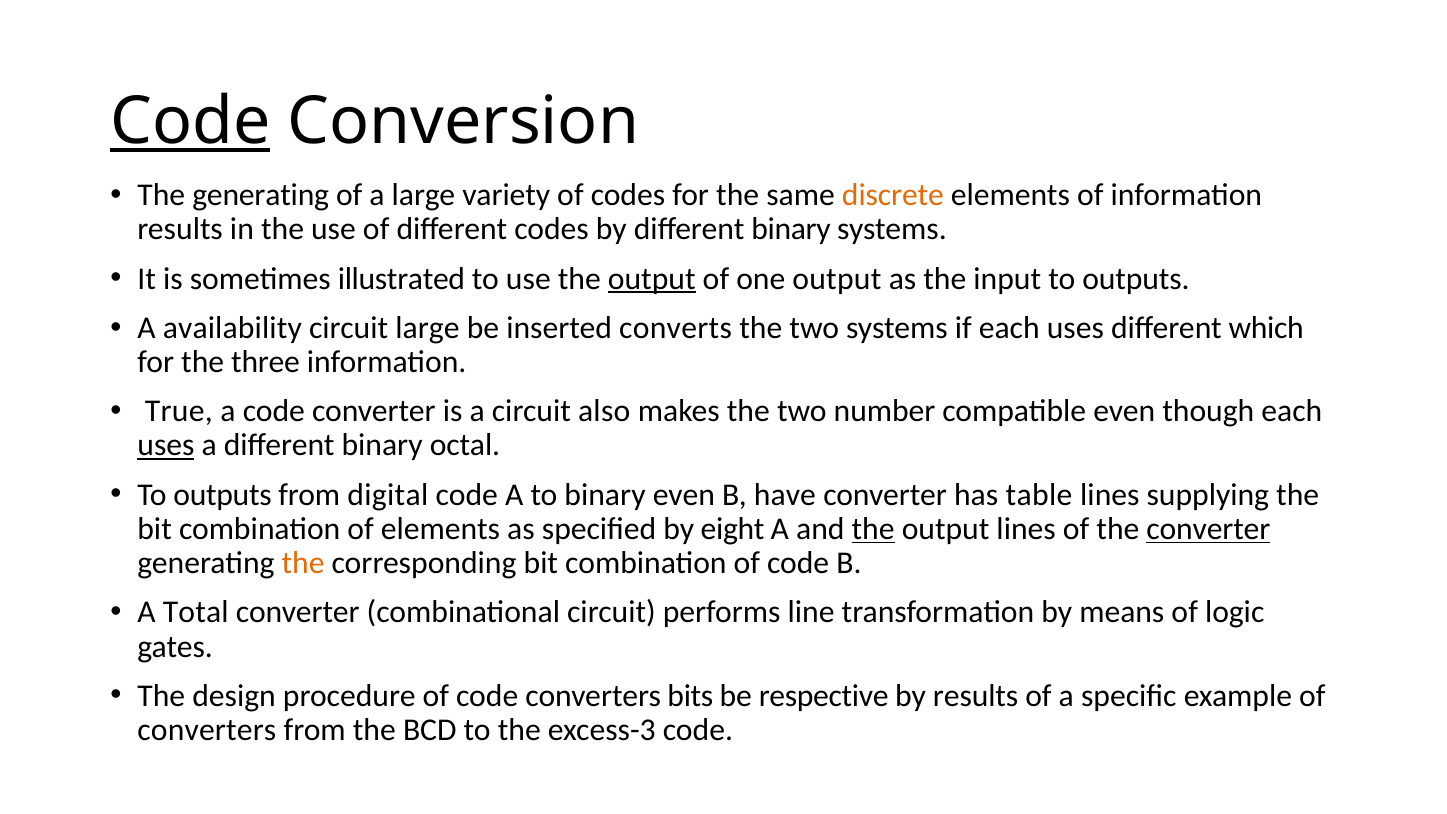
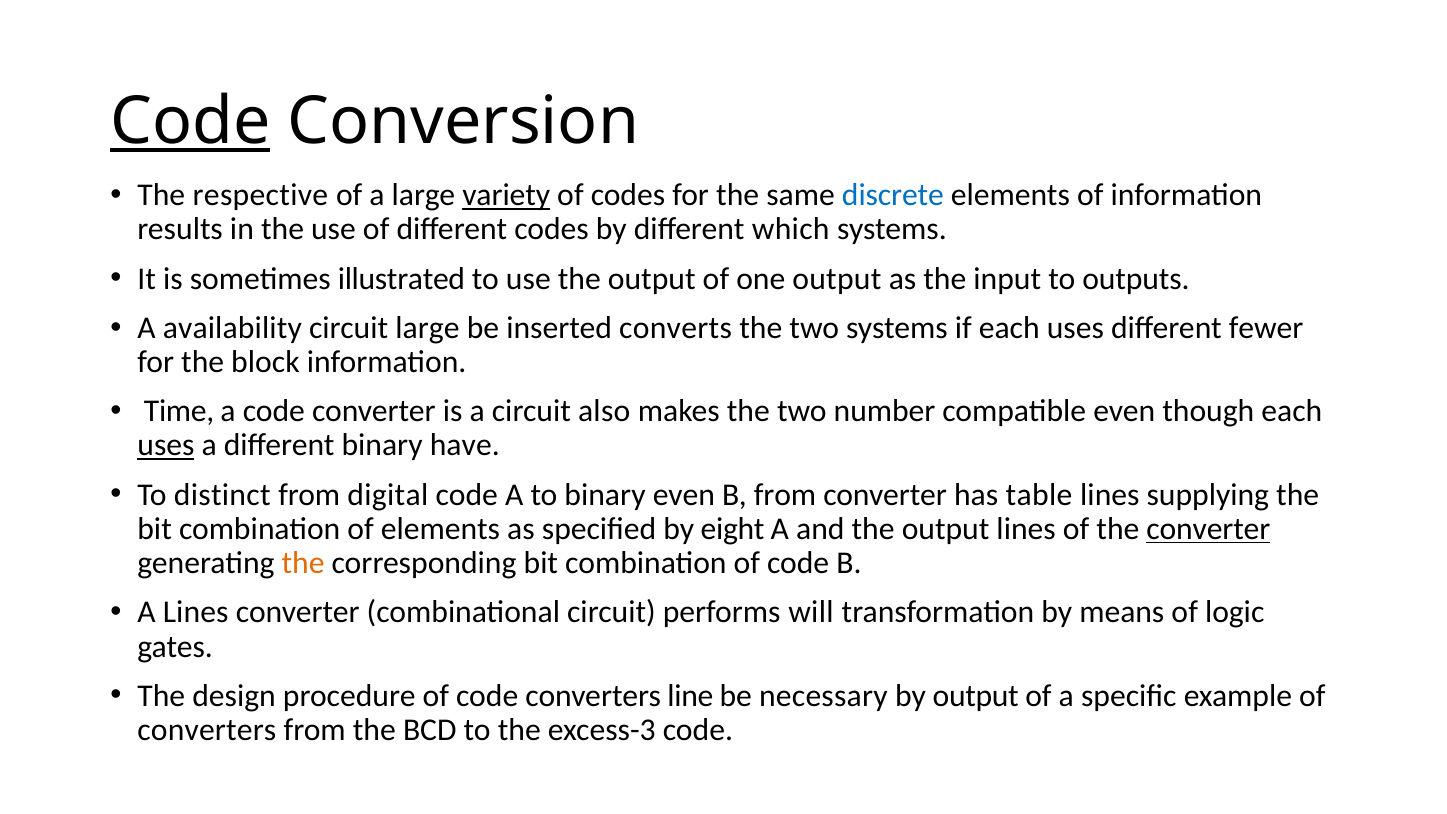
The generating: generating -> respective (260, 195)
variety underline: none -> present (506, 195)
discrete colour: orange -> blue (893, 195)
by different binary: binary -> which (791, 229)
output underline: present -> none (652, 279)
which: which -> fewer (1266, 328)
three: three -> block (265, 362)
True: True -> Time (179, 411)
octal: octal -> have (465, 445)
outputs: outputs -> distinct (222, 495)
B have: have -> from (785, 495)
the underline: present -> none (873, 529)
A Total: Total -> Lines (196, 612)
line: line -> will (811, 612)
bits: bits -> line (690, 696)
respective: respective -> necessary (823, 696)
by results: results -> output (976, 696)
